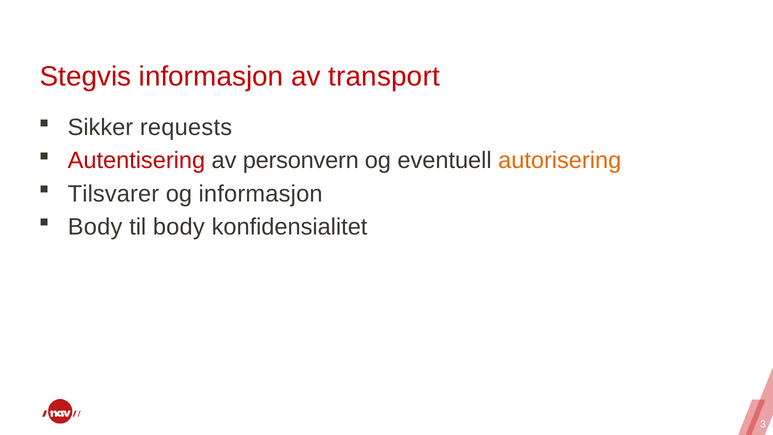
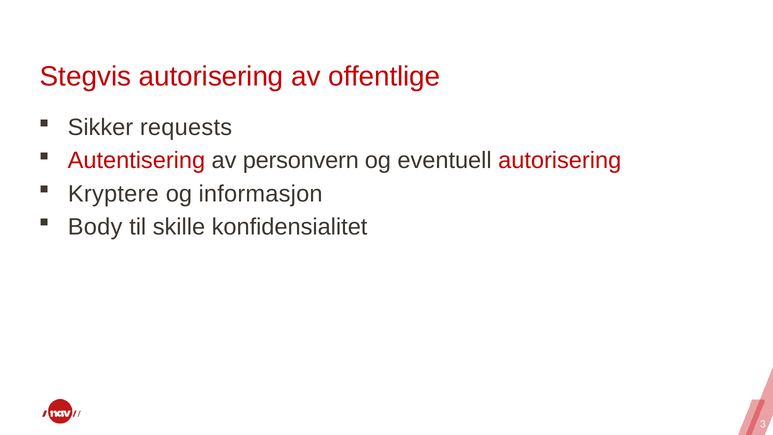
Stegvis informasjon: informasjon -> autorisering (211, 77)
transport: transport -> offentlige (384, 77)
autorisering colour: orange -> red (560, 161)
Tilsvarer: Tilsvarer -> Kryptere (113, 194)
til body: body -> skille (179, 227)
